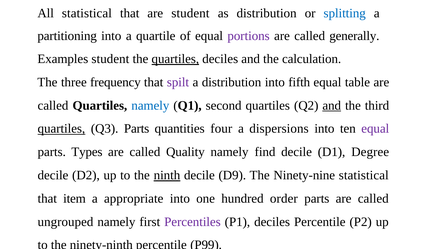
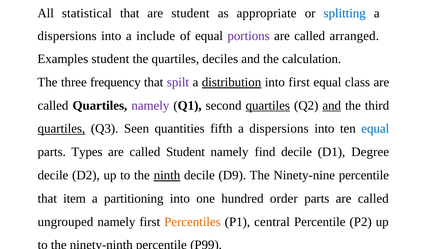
as distribution: distribution -> appropriate (267, 13)
partitioning: partitioning -> dispersions (67, 36)
quartile: quartile -> include (156, 36)
generally: generally -> arranged (354, 36)
quartiles underline: present -> none (175, 59)
distribution underline: none -> present (232, 82)
into fifth: fifth -> first (299, 82)
table: table -> class (357, 82)
namely colour: blue -> purple (150, 106)
quartiles underline: none -> present (268, 106)
Q3 Parts: Parts -> Seen (137, 129)
four: four -> fifth (221, 129)
equal colour: purple -> blue (375, 129)
called Quality: Quality -> Student (185, 152)
Ninety-nine statistical: statistical -> percentile (364, 175)
appropriate: appropriate -> partitioning (134, 199)
Percentiles colour: purple -> orange (192, 222)
P1 deciles: deciles -> central (272, 222)
